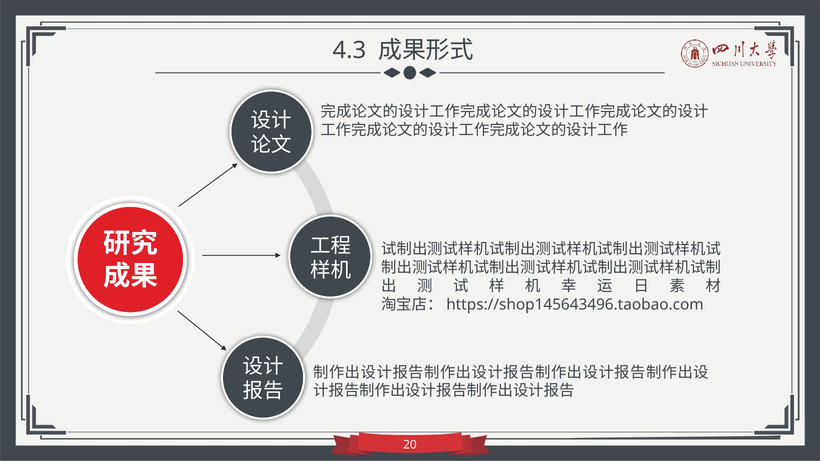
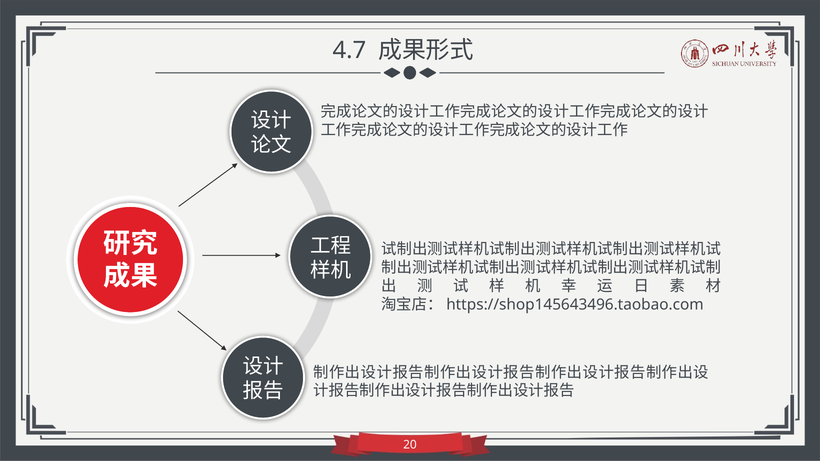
4.3: 4.3 -> 4.7 (349, 50)
